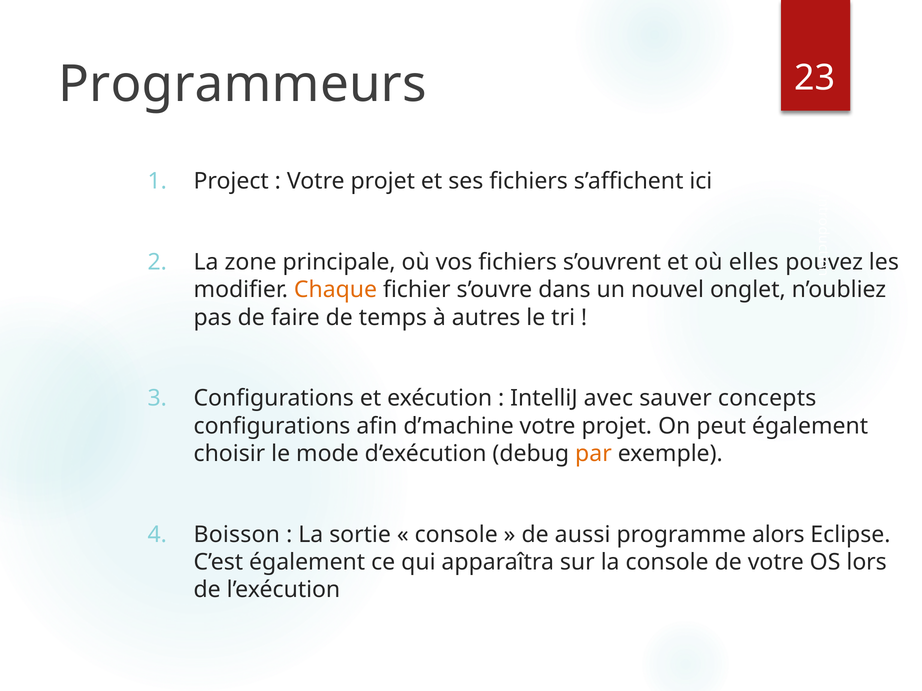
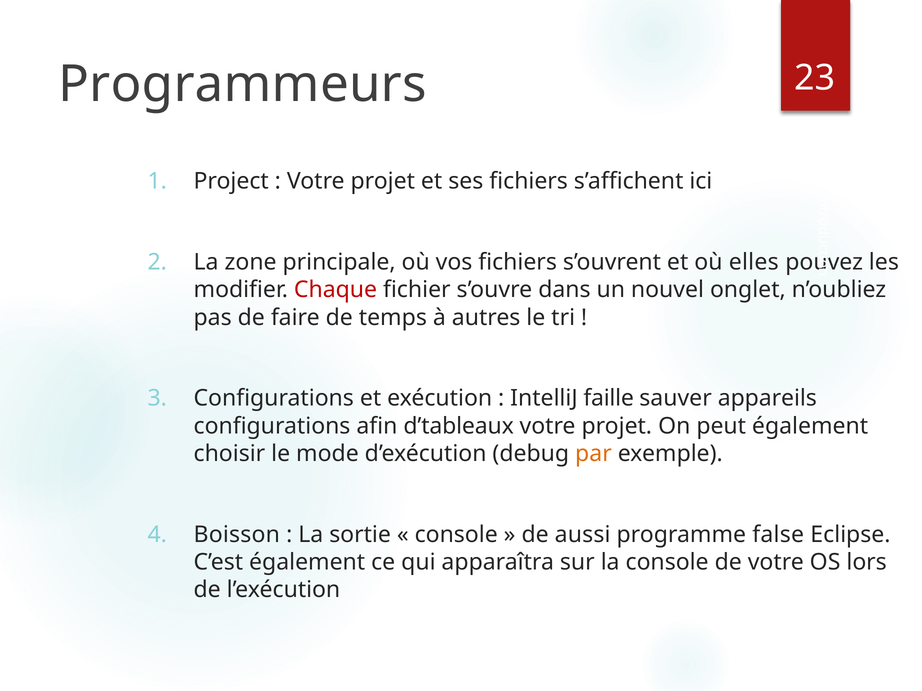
Chaque colour: orange -> red (336, 290)
avec: avec -> faille (609, 399)
concepts: concepts -> appareils (767, 399)
d’machine: d’machine -> d’tableaux (459, 426)
alors: alors -> false (778, 535)
